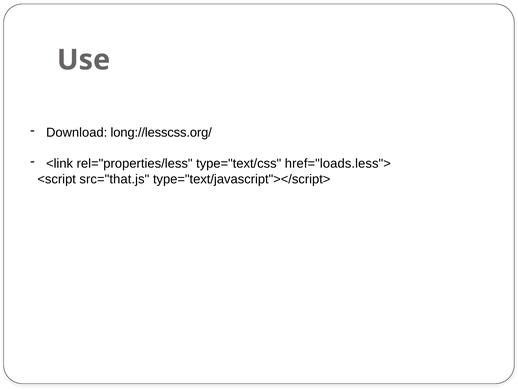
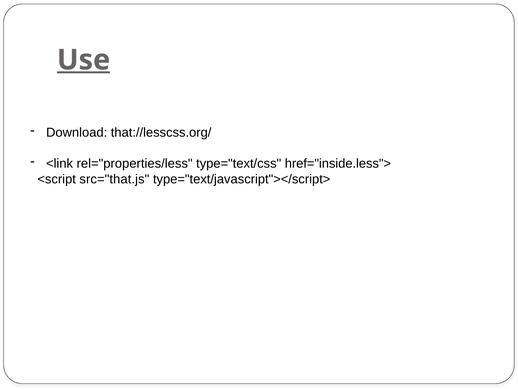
Use underline: none -> present (84, 60)
long://lesscss.org/: long://lesscss.org/ -> that://lesscss.org/ (161, 132)
href="loads.less">: href="loads.less"> -> href="inside.less"> (338, 163)
